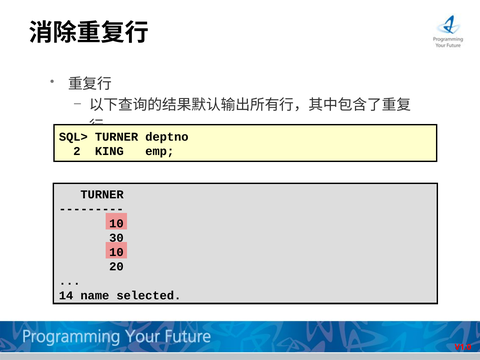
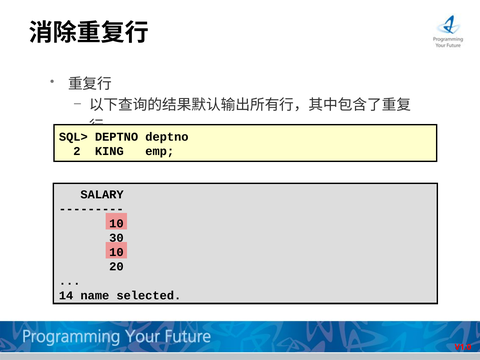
SQL> TURNER: TURNER -> DEPTNO (117, 137)
TURNER: TURNER -> SALARY (102, 195)
